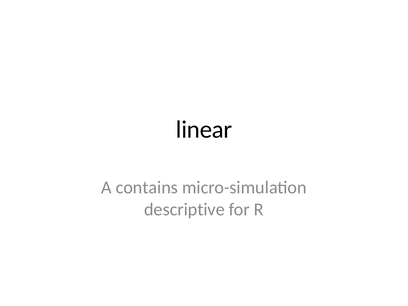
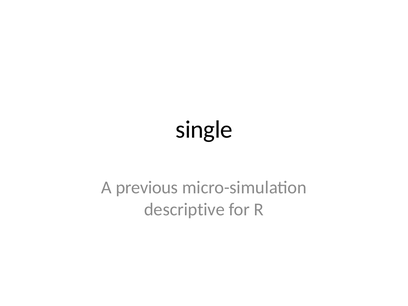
linear: linear -> single (204, 130)
contains: contains -> previous (147, 188)
